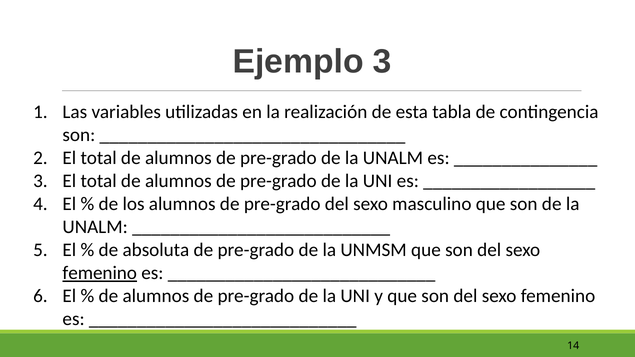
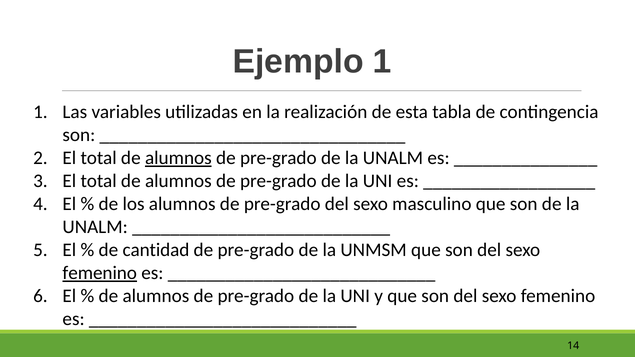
Ejemplo 3: 3 -> 1 (382, 61)
alumnos underline: none -> present (178, 158)
absoluta: absoluta -> cantidad (156, 250)
